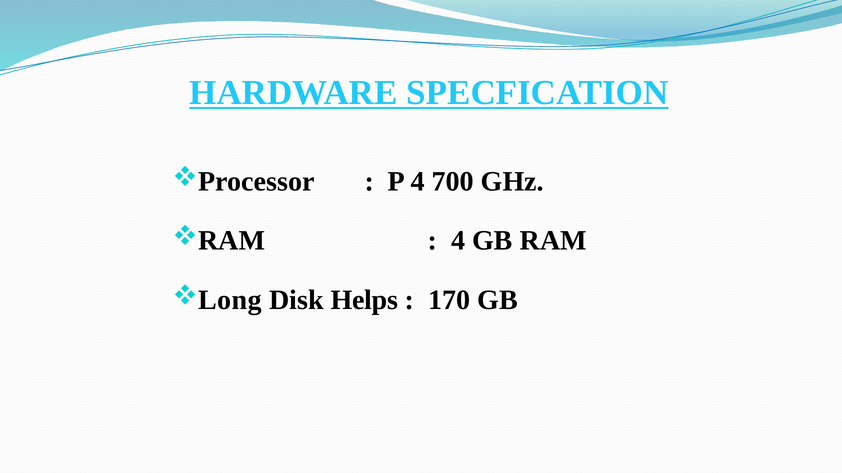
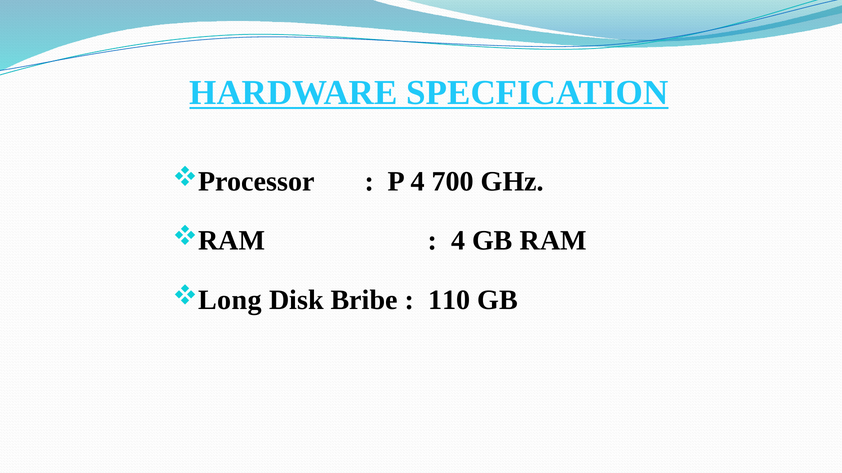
Helps: Helps -> Bribe (364, 300)
170: 170 -> 110 (449, 300)
